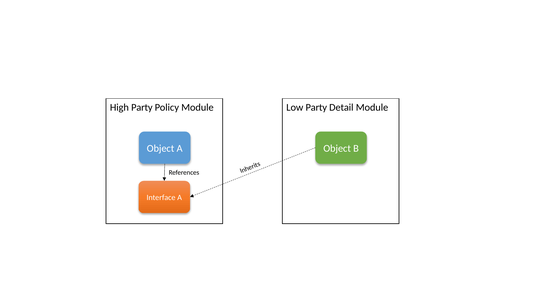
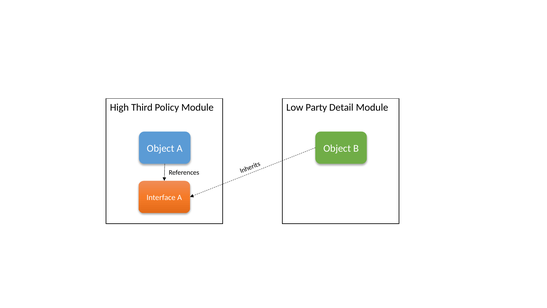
High Party: Party -> Third (142, 107)
